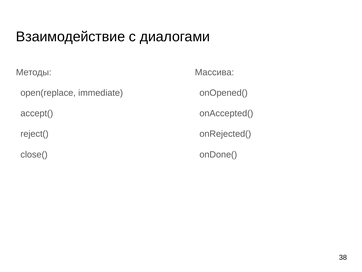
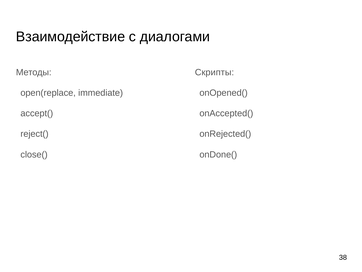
Массива: Массива -> Скрипты (214, 72)
